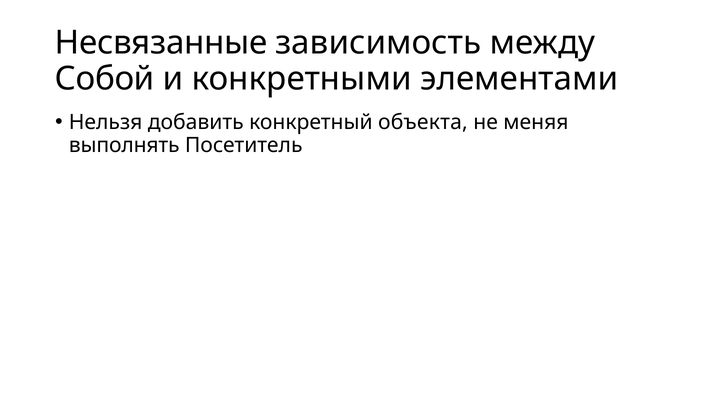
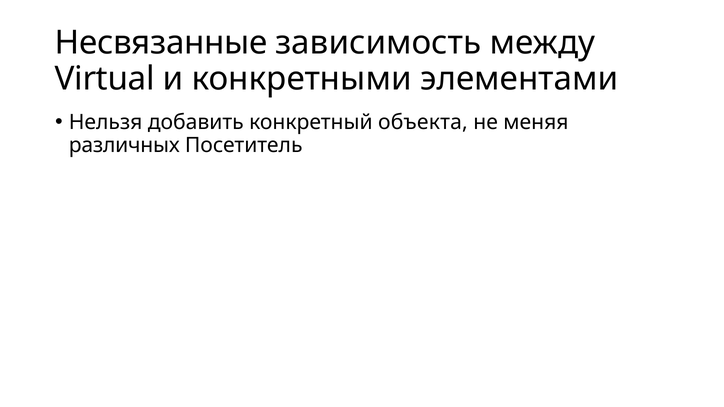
Собой: Собой -> Virtual (105, 79)
выполнять: выполнять -> различных (124, 145)
